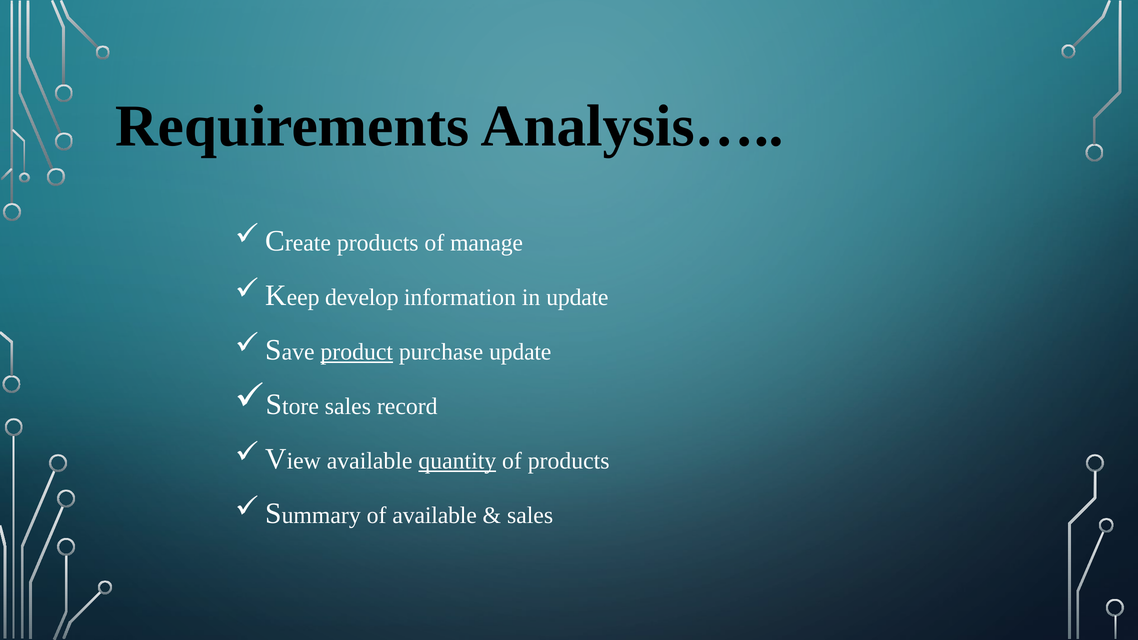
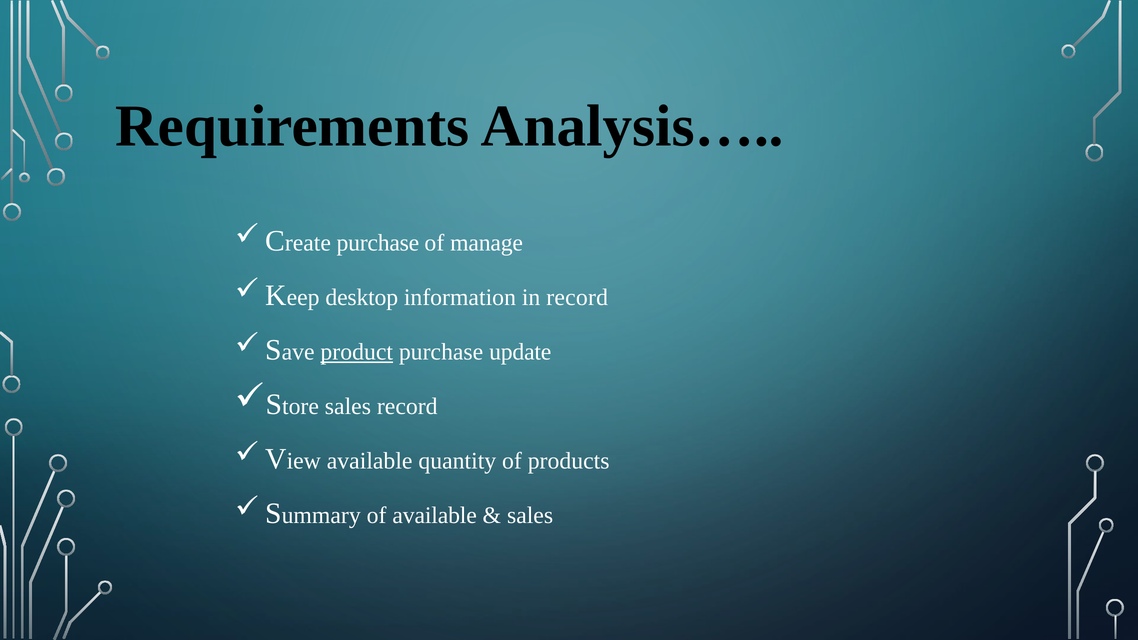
products: products -> purchase (378, 243)
develop: develop -> desktop (362, 298)
in update: update -> record (577, 298)
quantity underline: present -> none (457, 461)
